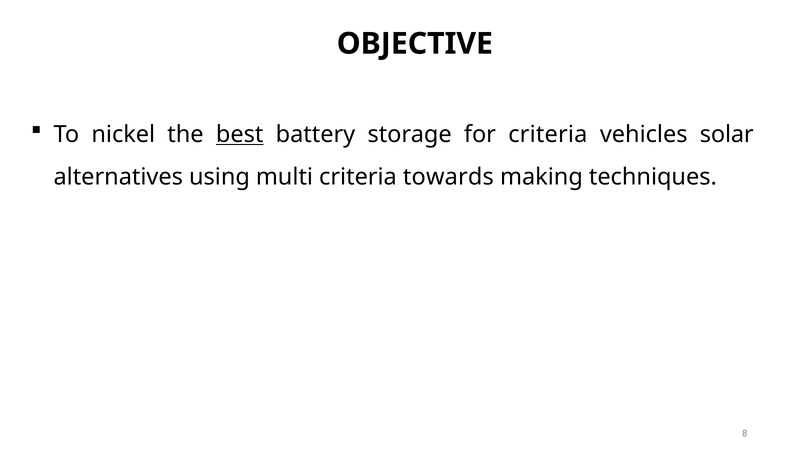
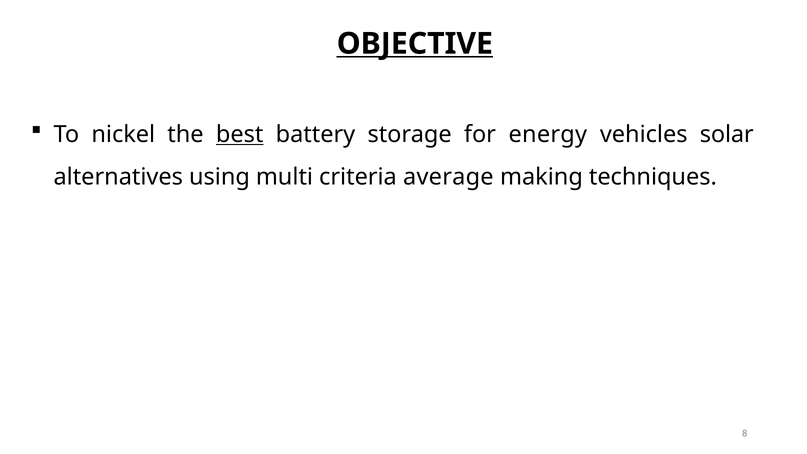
OBJECTIVE underline: none -> present (415, 44)
for criteria: criteria -> energy (548, 134)
towards: towards -> average (448, 177)
